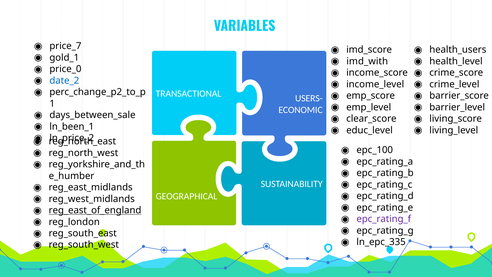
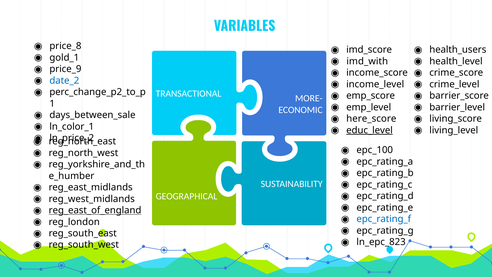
price_7: price_7 -> price_8 (65, 46)
price_0: price_0 -> price_9 (65, 69)
USERS-: USERS- -> MORE- (309, 98)
clear_score: clear_score -> here_score (371, 119)
ln_been_1: ln_been_1 -> ln_color_1 (72, 126)
educ_level underline: none -> present (370, 130)
epc_rating_f colour: purple -> blue (384, 219)
ln_epc_335: ln_epc_335 -> ln_epc_823 (381, 242)
